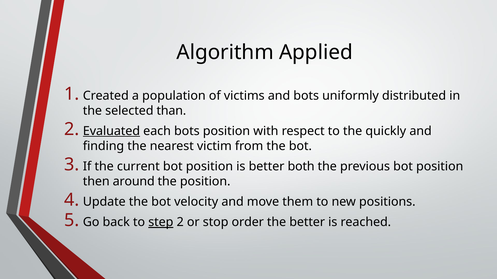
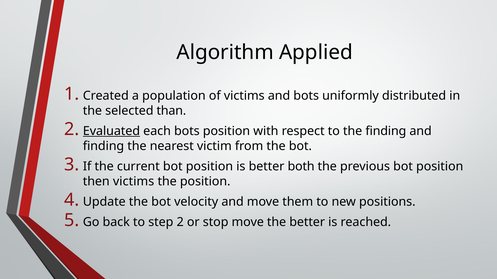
the quickly: quickly -> finding (386, 131)
then around: around -> victims (134, 182)
step underline: present -> none (161, 223)
stop order: order -> move (248, 223)
